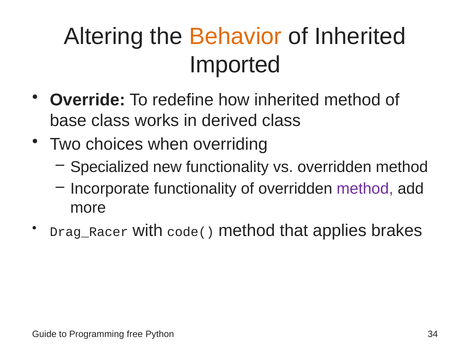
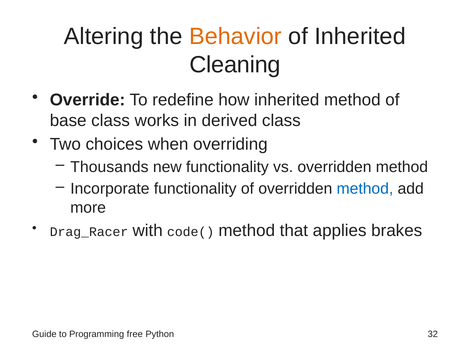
Imported: Imported -> Cleaning (235, 65)
Specialized: Specialized -> Thousands (109, 167)
method colour: purple -> blue (365, 189)
34: 34 -> 32 (433, 334)
